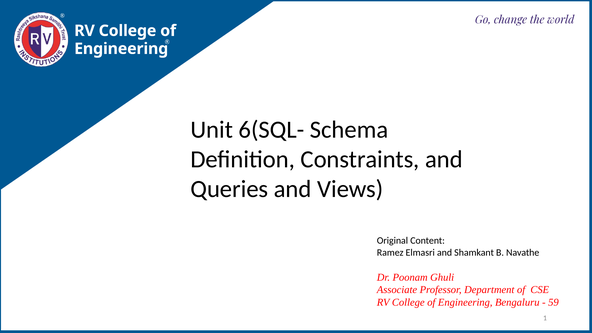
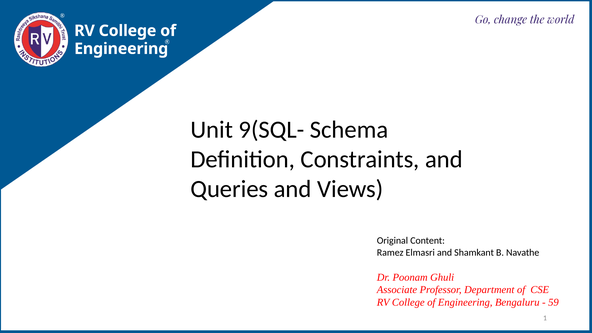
6(SQL-: 6(SQL- -> 9(SQL- (271, 130)
